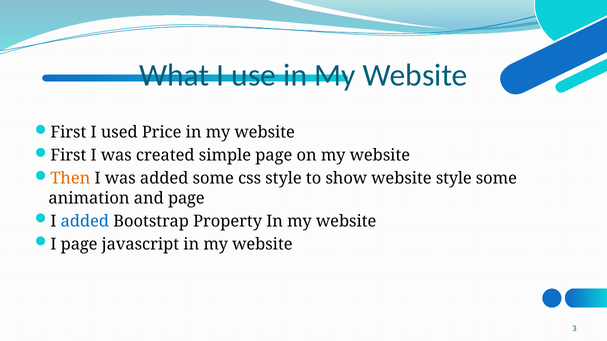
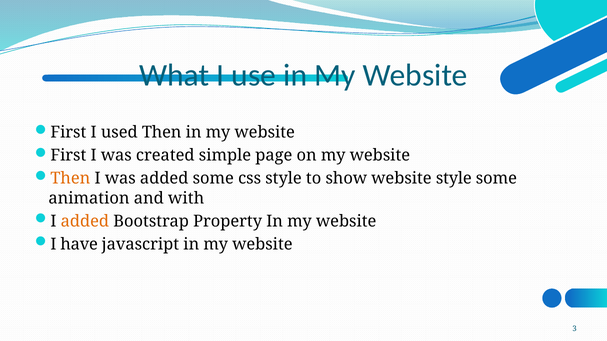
used Price: Price -> Then (162, 133)
and page: page -> with (186, 199)
added colour: blue -> orange (85, 222)
I page: page -> have (79, 245)
